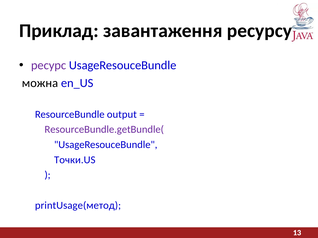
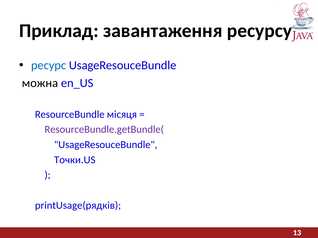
ресурс colour: purple -> blue (49, 66)
output: output -> місяця (122, 115)
printUsage(метод: printUsage(метод -> printUsage(рядків (78, 206)
